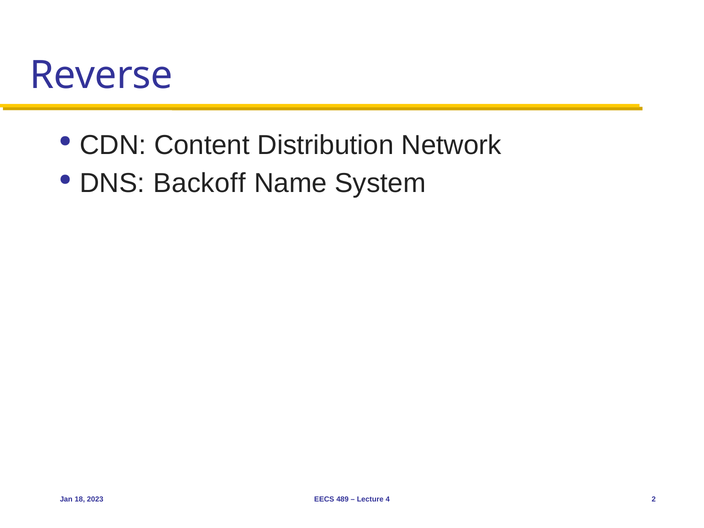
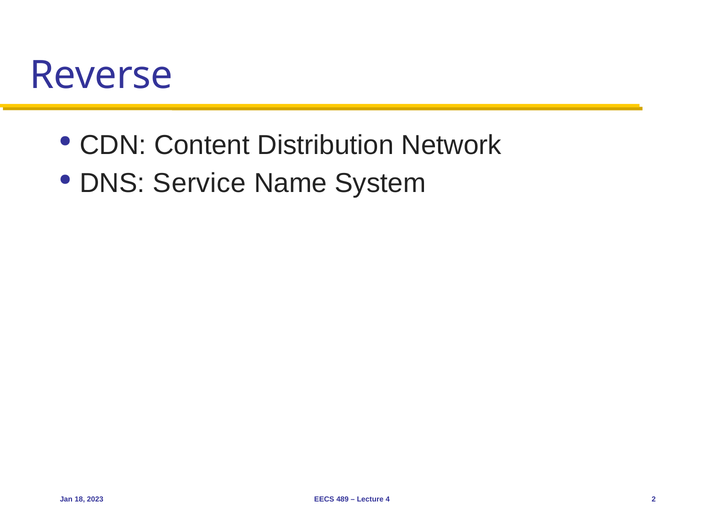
Backoff: Backoff -> Service (199, 183)
